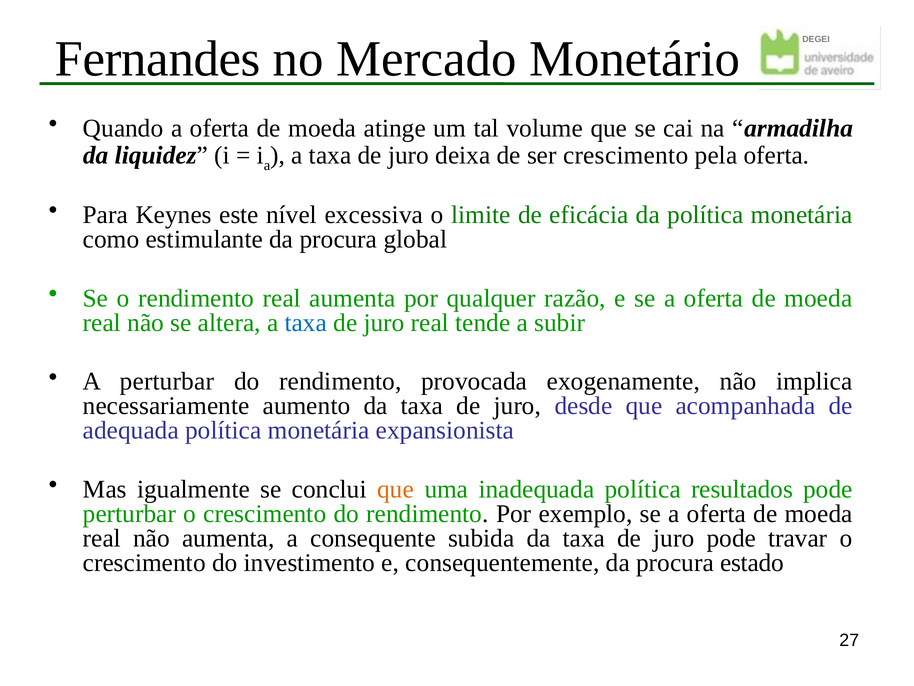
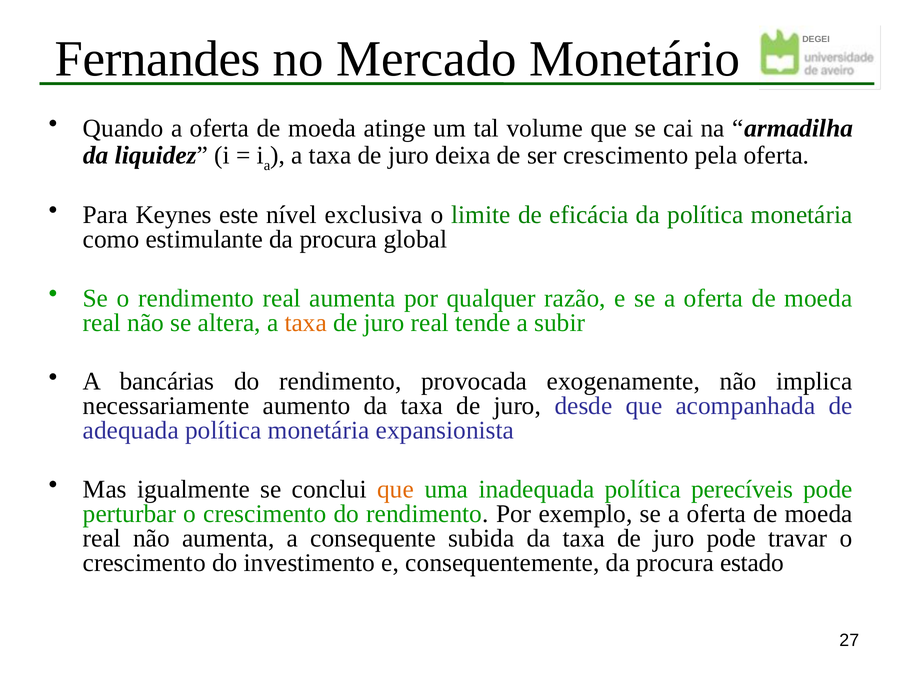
excessiva: excessiva -> exclusiva (374, 215)
taxa colour: blue -> orange (306, 322)
A perturbar: perturbar -> bancárias (167, 381)
resultados: resultados -> perecíveis (742, 489)
